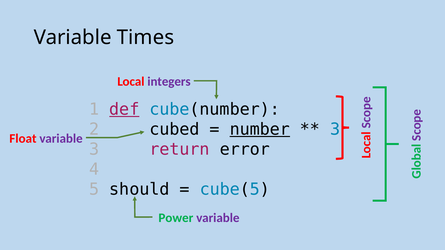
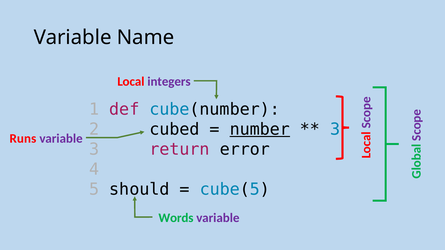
Times: Times -> Name (146, 37)
def underline: present -> none (124, 109)
Float: Float -> Runs (23, 139)
Power: Power -> Words (176, 218)
